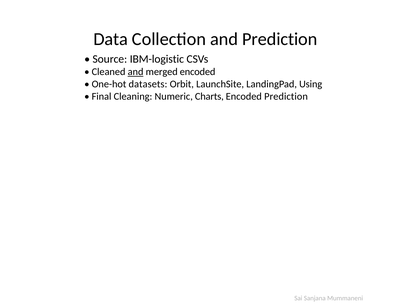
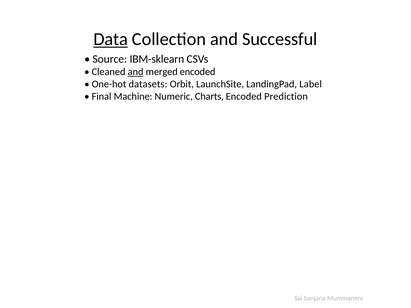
Data underline: none -> present (111, 39)
and Prediction: Prediction -> Successful (280, 39)
IBM-logistic: IBM-logistic -> IBM-sklearn (157, 59)
Using: Using -> Label (311, 84)
Cleaning: Cleaning -> Machine (133, 97)
